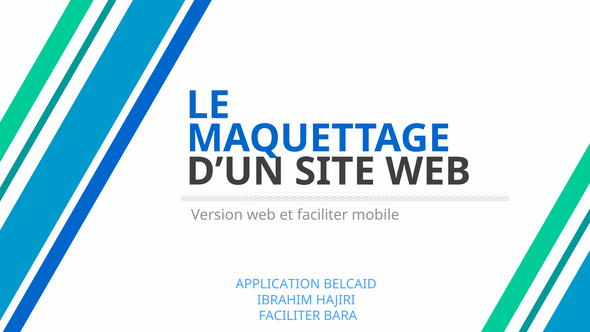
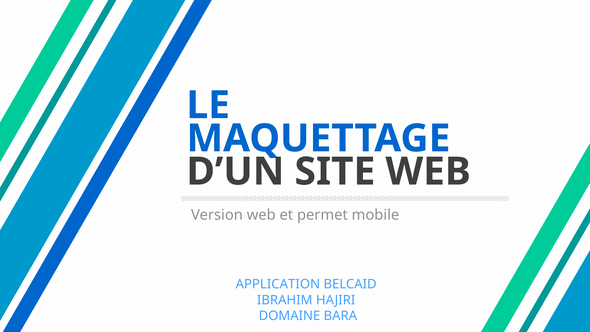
et faciliter: faciliter -> permet (322, 215)
FACILITER: FACILITER -> DOMAINE (289, 316)
